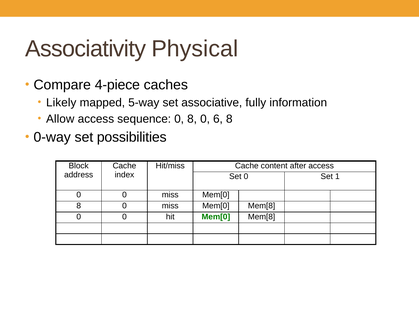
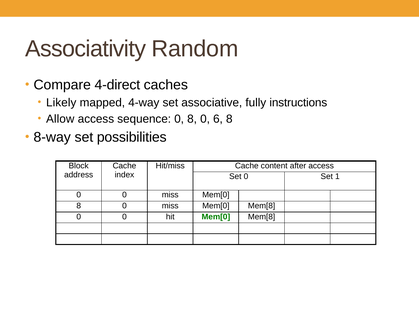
Physical: Physical -> Random (195, 49)
4-piece: 4-piece -> 4-direct (117, 85)
5-way: 5-way -> 4-way (144, 102)
information: information -> instructions (298, 102)
0-way: 0-way -> 8-way (52, 137)
